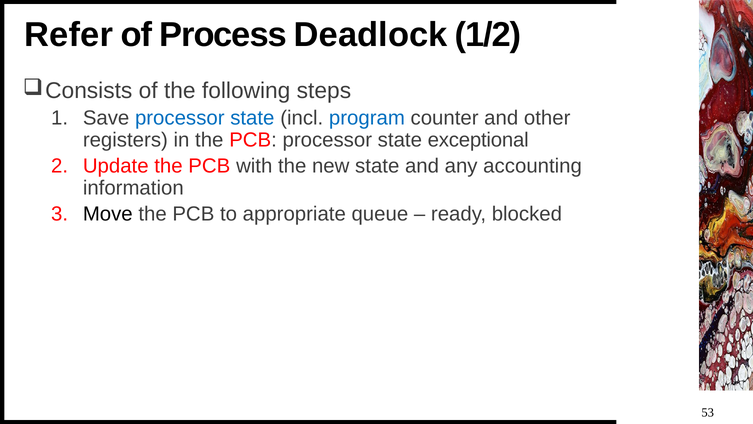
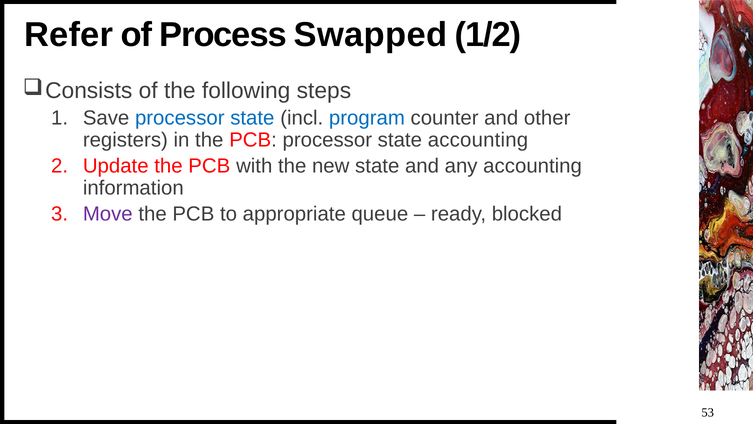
Deadlock: Deadlock -> Swapped (371, 35)
state exceptional: exceptional -> accounting (478, 140)
Move colour: black -> purple (108, 214)
